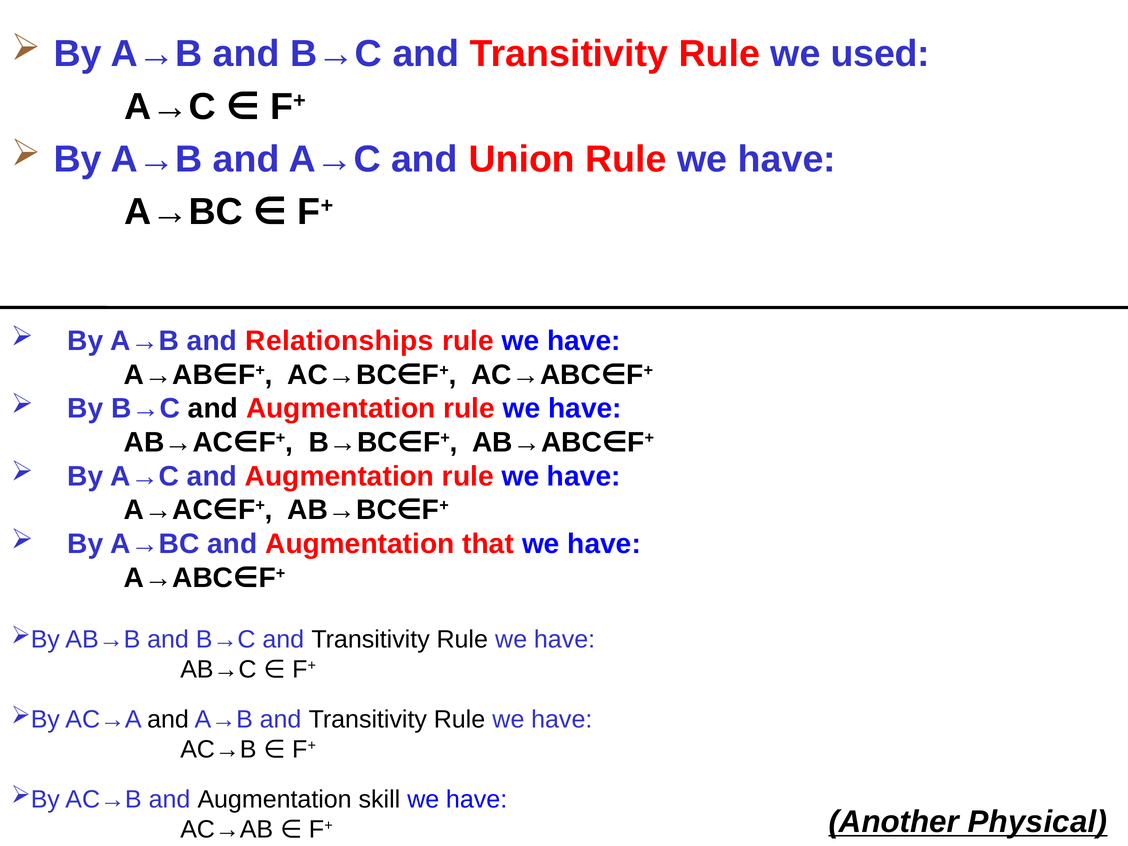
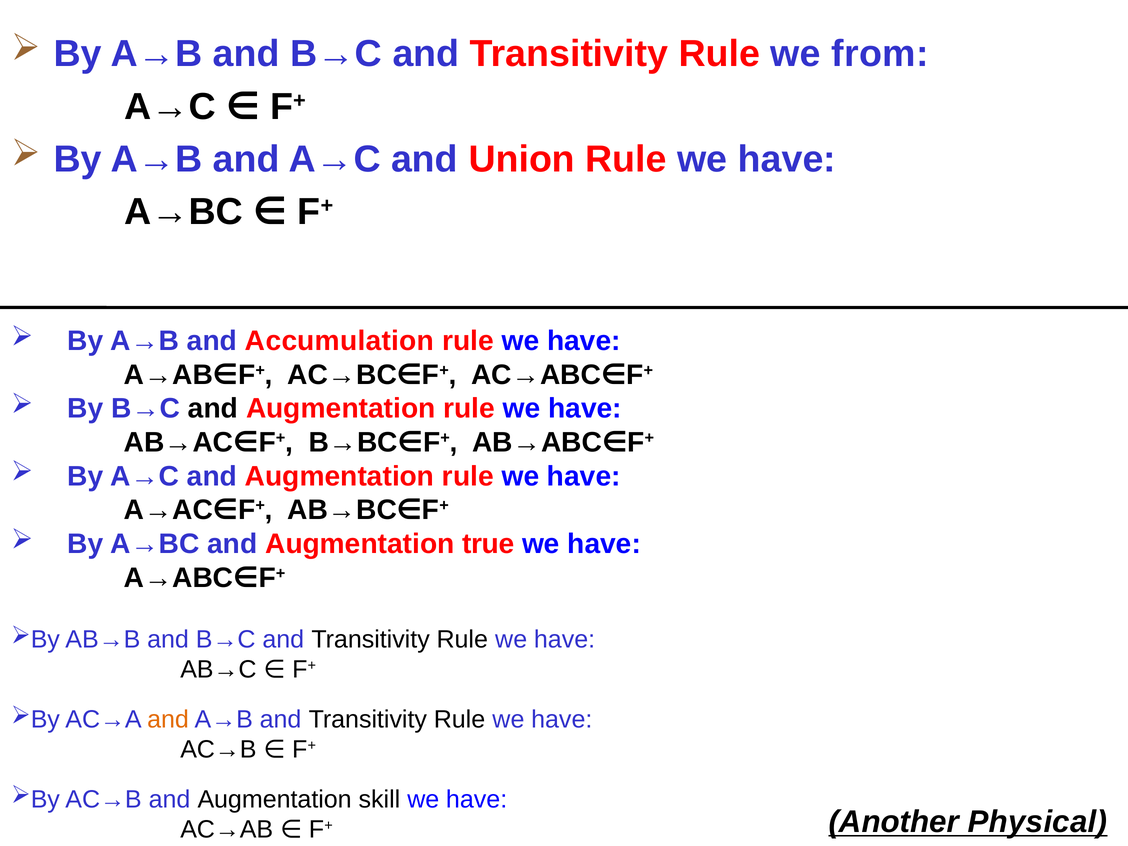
used: used -> from (880, 54)
Relationships: Relationships -> Accumulation (339, 341)
that: that -> true (488, 544)
and colour: black -> orange (168, 719)
